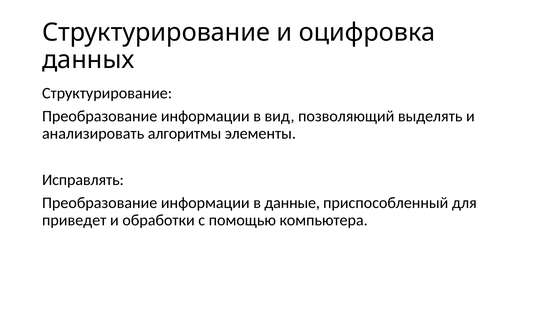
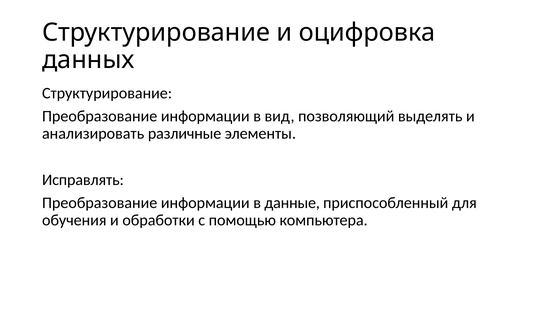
алгоритмы: алгоритмы -> различные (185, 134)
приведет: приведет -> обучения (74, 220)
